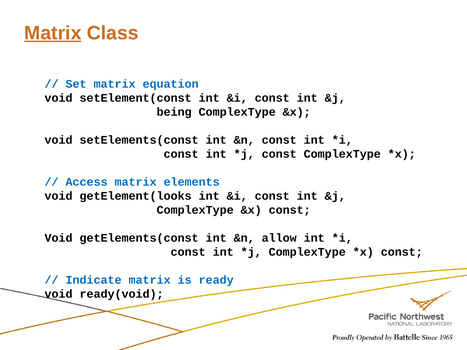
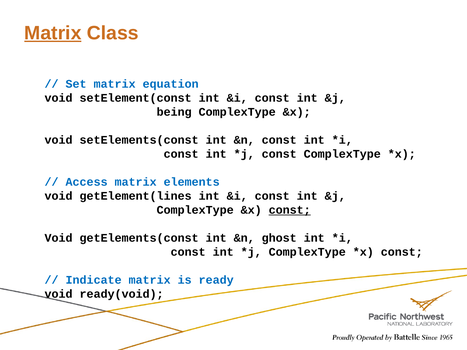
getElement(looks: getElement(looks -> getElement(lines (136, 196)
const underline: none -> present (290, 210)
allow: allow -> ghost (279, 238)
